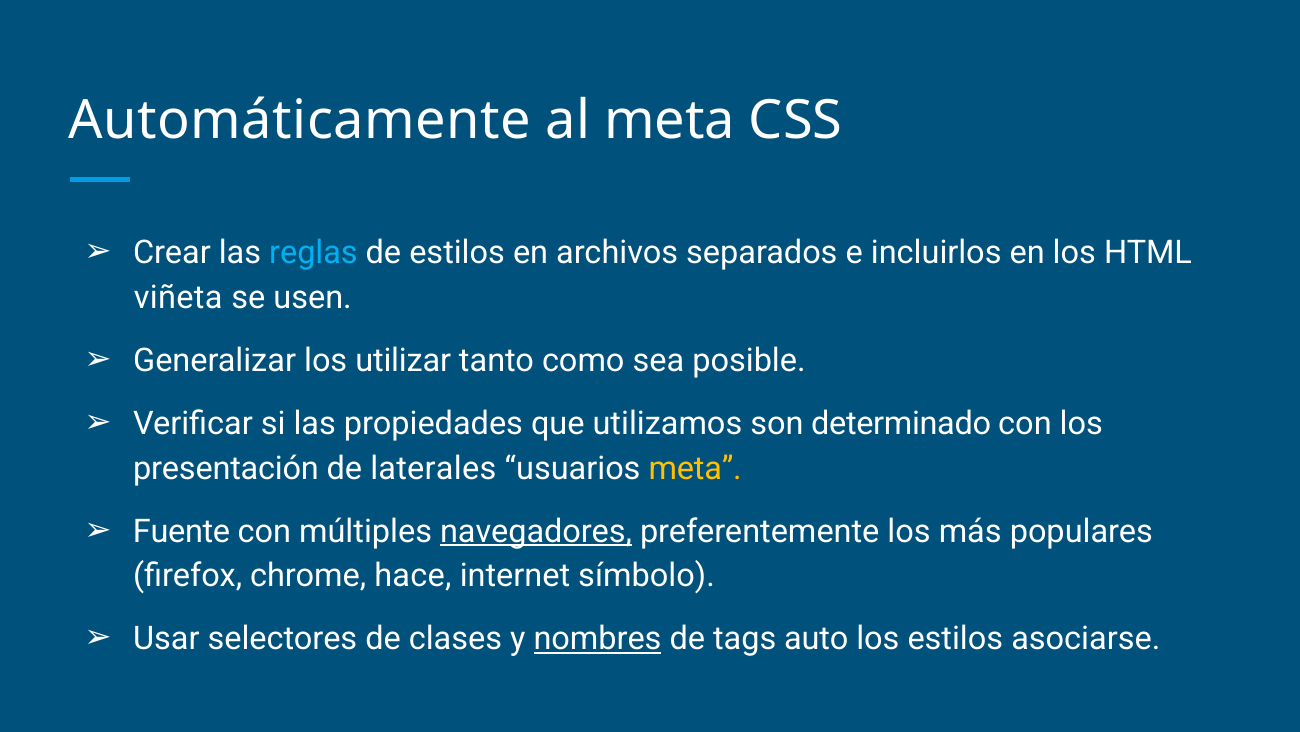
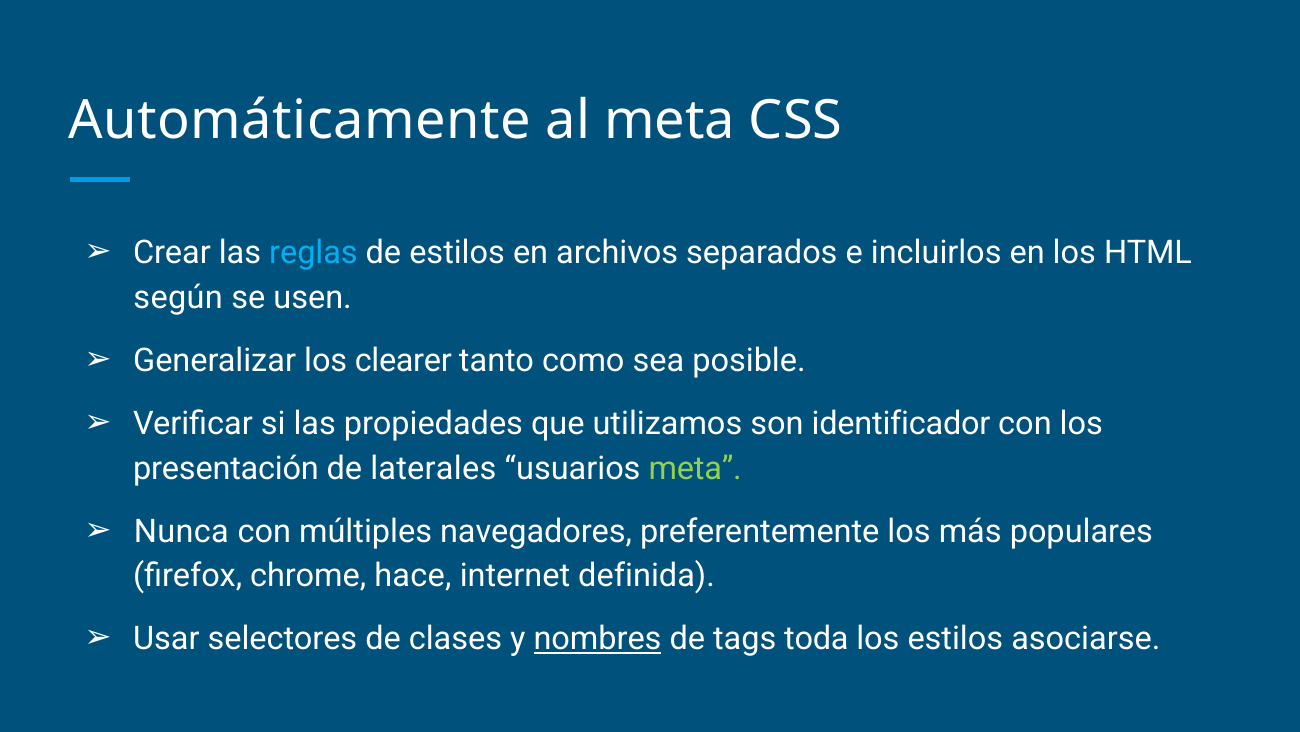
viñeta: viñeta -> según (178, 297)
utilizar: utilizar -> clearer (403, 360)
determinado: determinado -> identificador (901, 423)
meta colour: yellow -> light green (695, 468)
Fuente: Fuente -> Nunca (181, 531)
navegadores underline: present -> none (536, 531)
símbolo: símbolo -> definida (647, 576)
auto: auto -> toda (816, 639)
